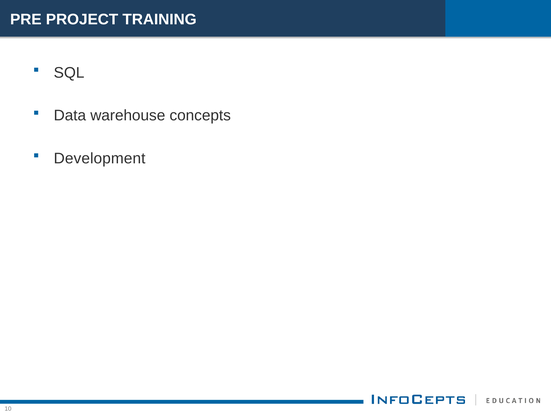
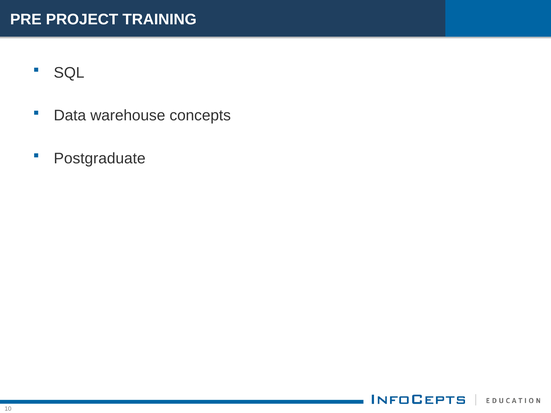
Development: Development -> Postgraduate (100, 158)
